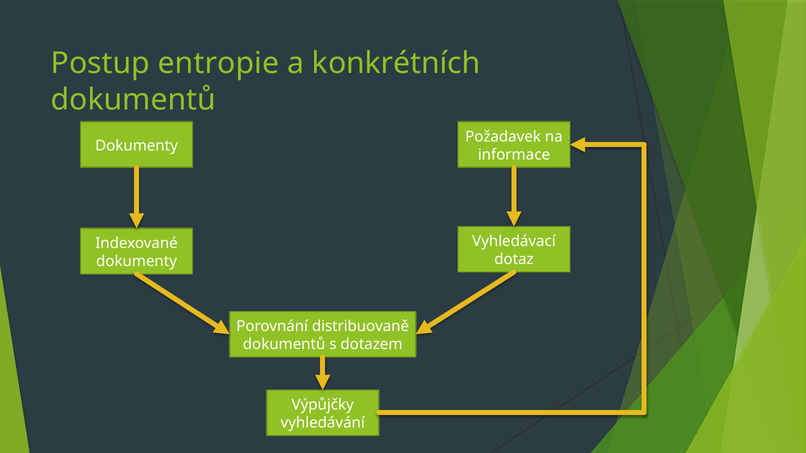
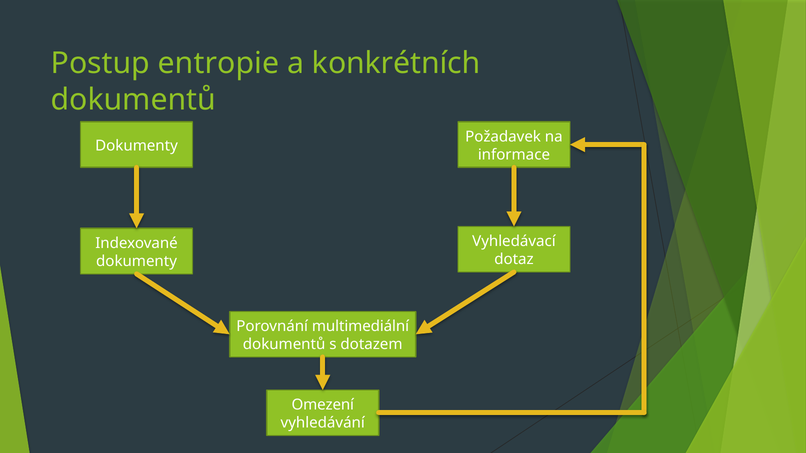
distribuovaně: distribuovaně -> multimediální (361, 327)
Výpůjčky: Výpůjčky -> Omezení (323, 405)
